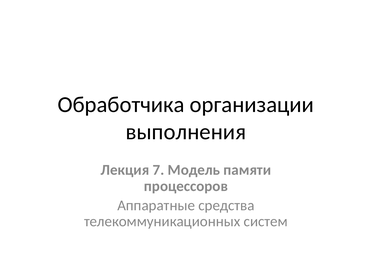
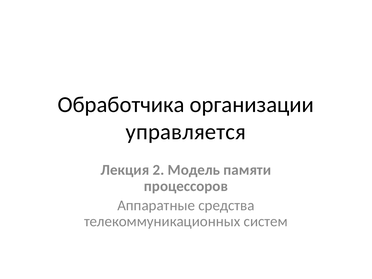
выполнения: выполнения -> управляется (186, 132)
7: 7 -> 2 (158, 170)
